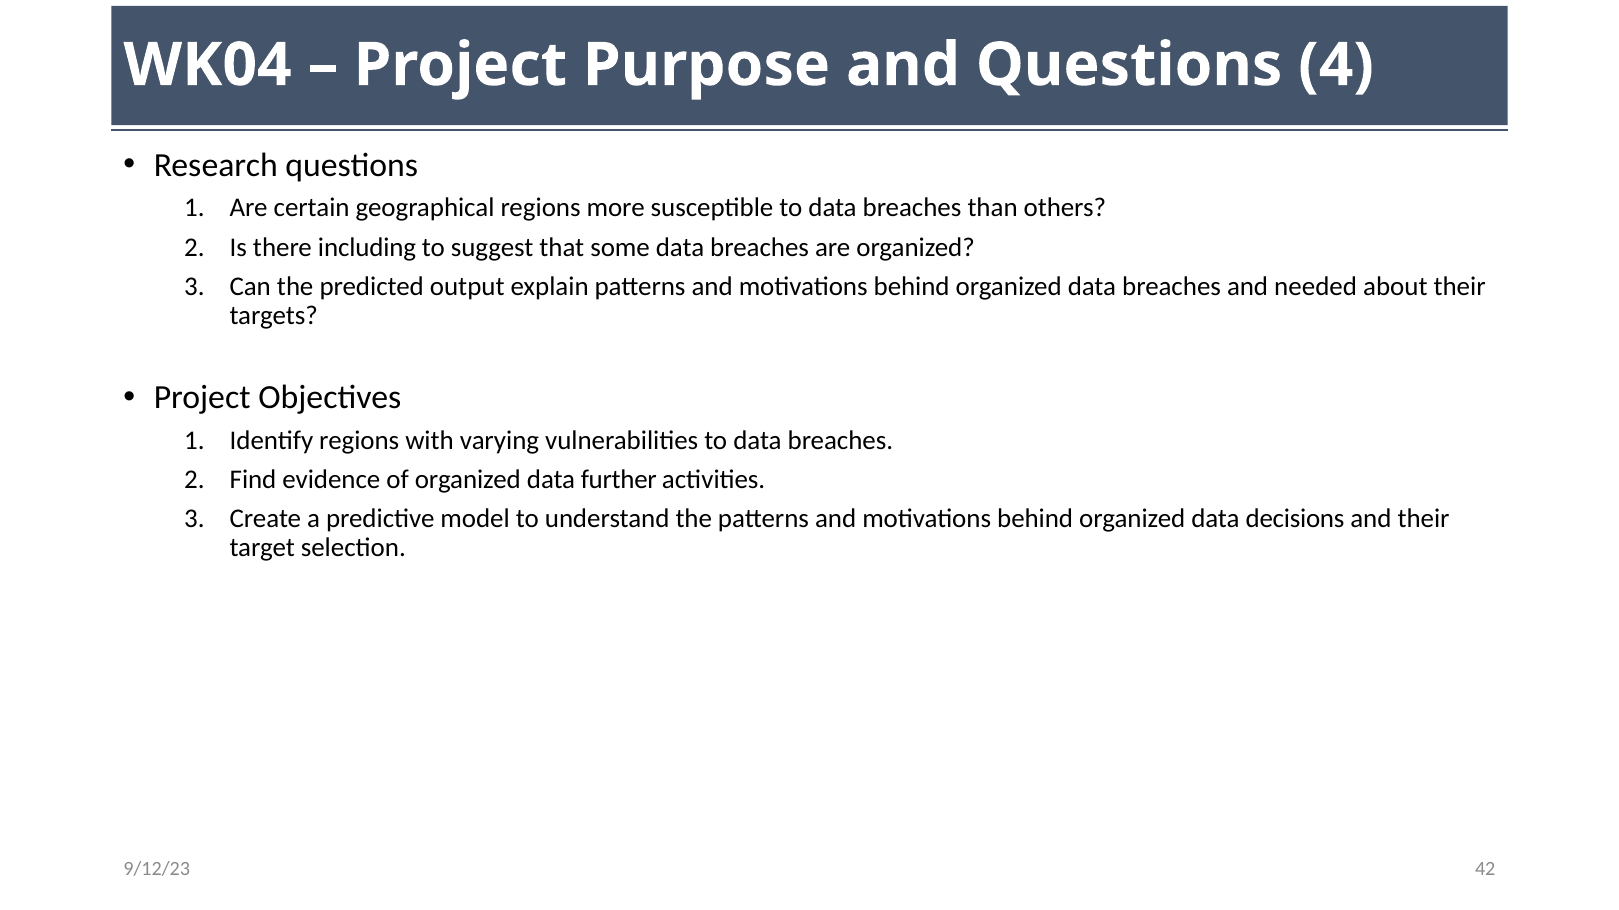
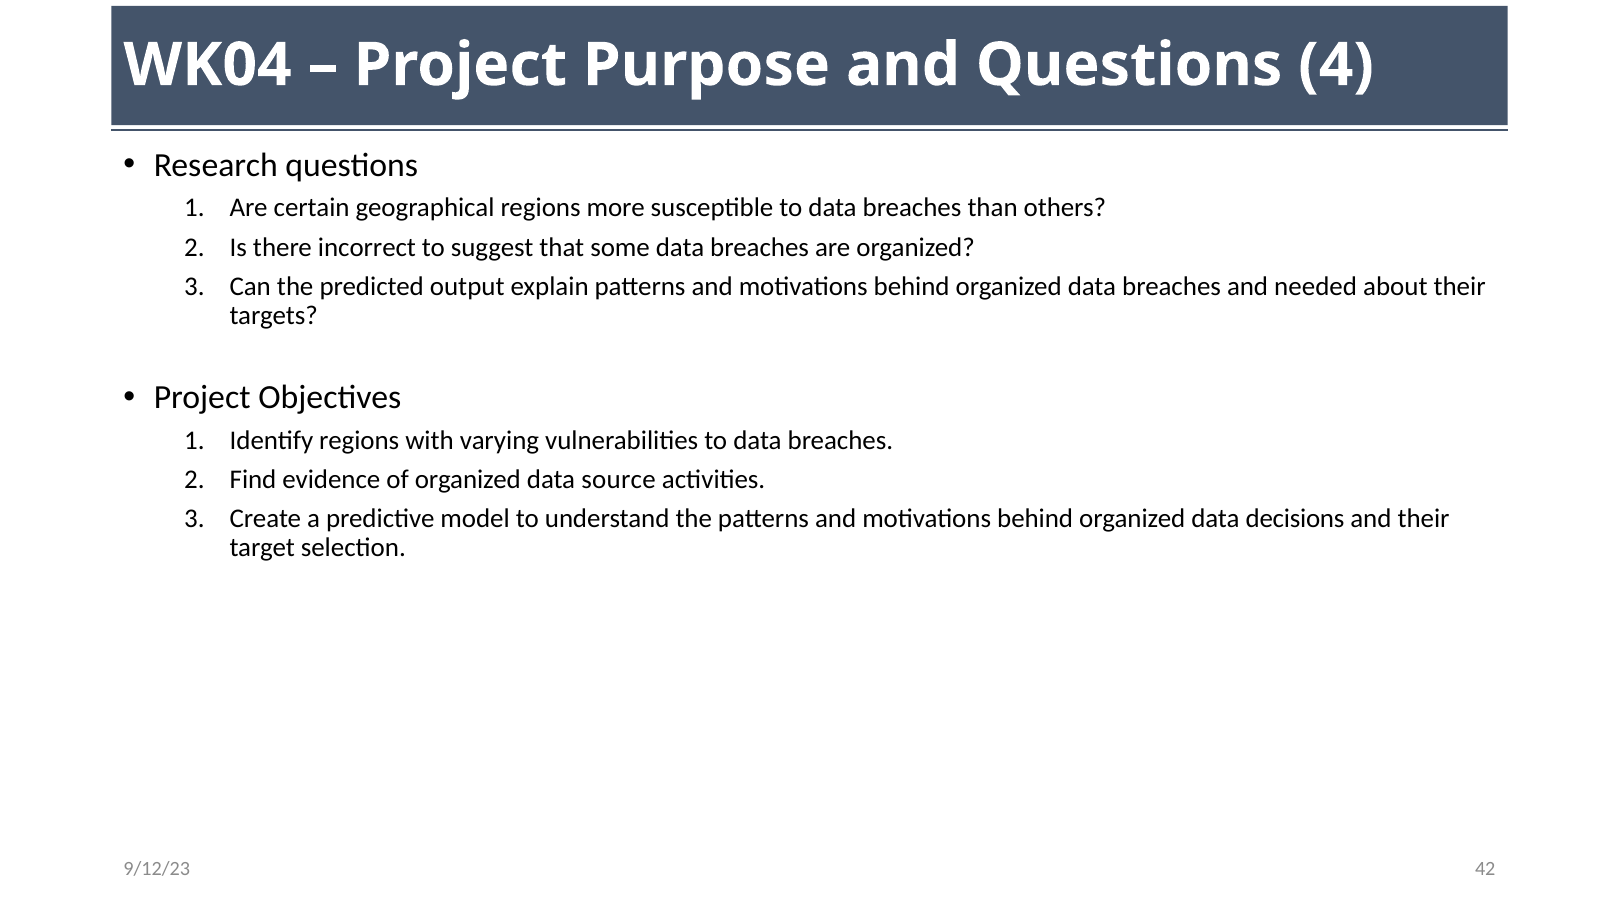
including: including -> incorrect (367, 247)
further: further -> source (619, 480)
